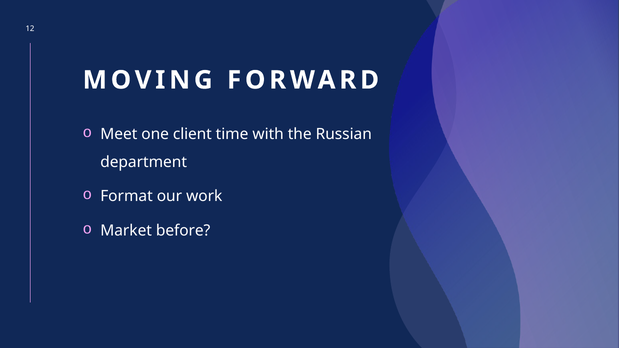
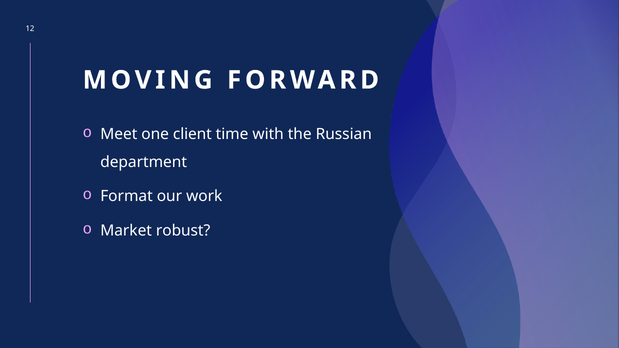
before: before -> robust (183, 231)
